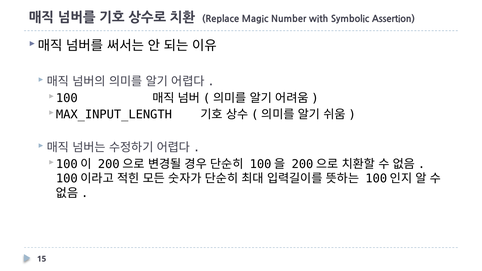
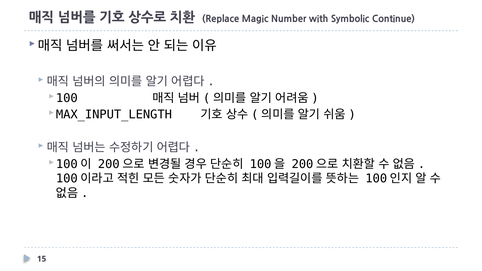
Assertion: Assertion -> Continue (393, 19)
